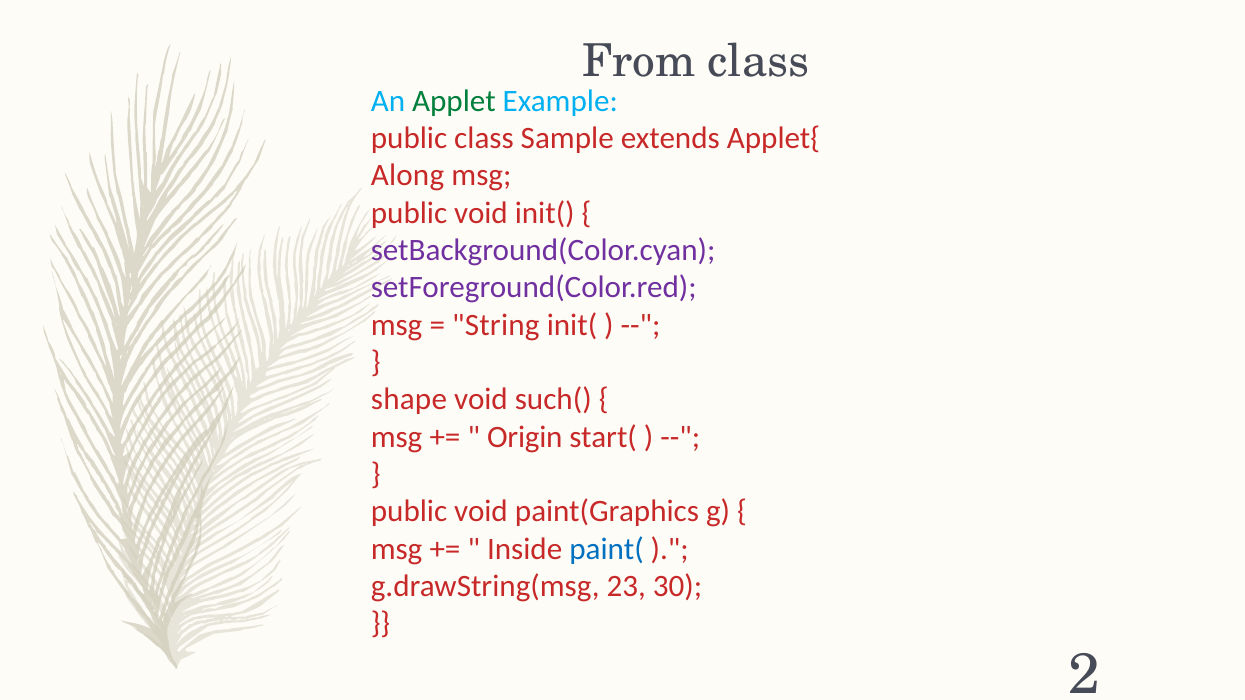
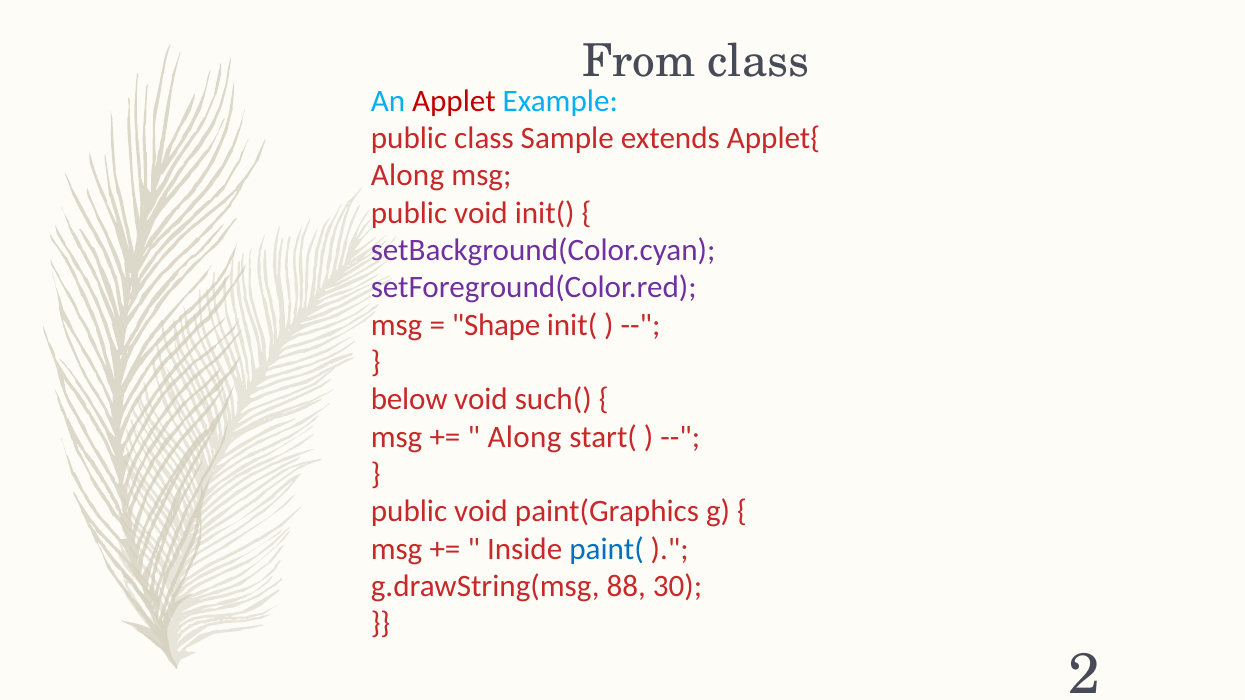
Applet colour: green -> red (454, 101)
String: String -> Shape (496, 325)
shape: shape -> below (409, 400)
Origin: Origin -> Along (525, 437)
23: 23 -> 88 (626, 586)
